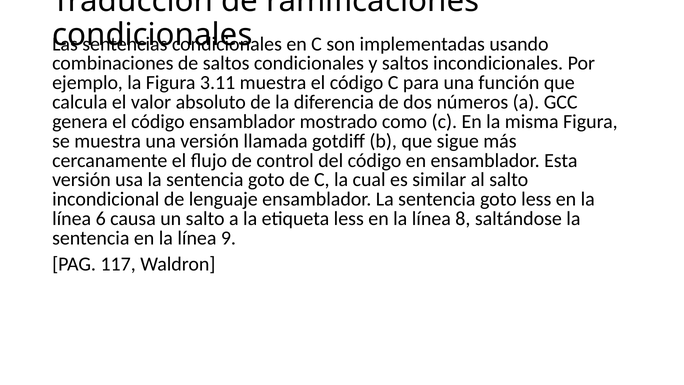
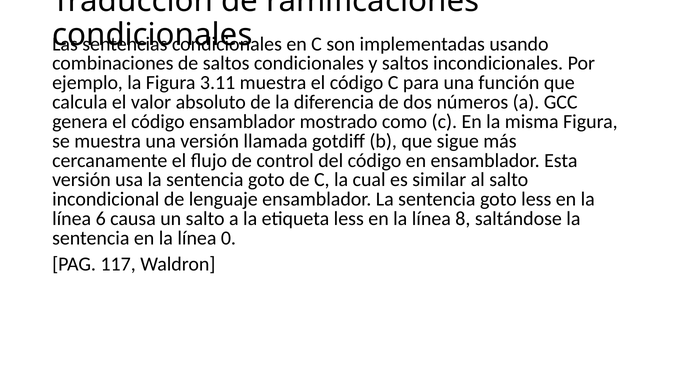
9: 9 -> 0 (228, 238)
